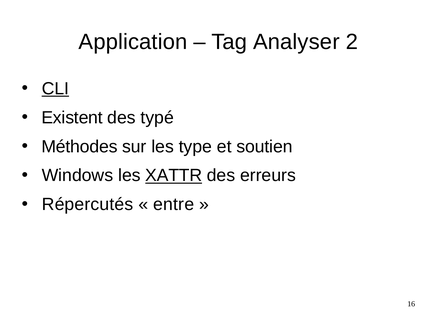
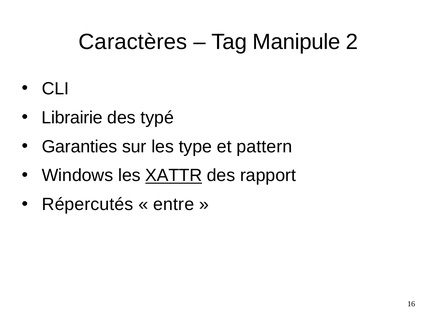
Application: Application -> Caractères (133, 42)
Analyser: Analyser -> Manipule (297, 42)
CLI underline: present -> none (55, 88)
Existent: Existent -> Librairie (72, 117)
Méthodes: Méthodes -> Garanties (79, 146)
soutien: soutien -> pattern (264, 146)
erreurs: erreurs -> rapport (268, 175)
